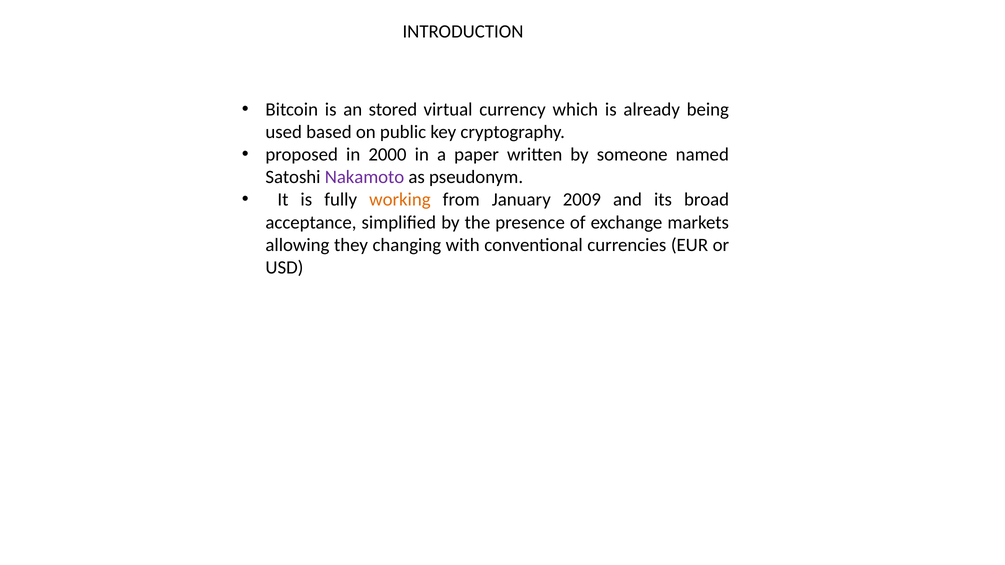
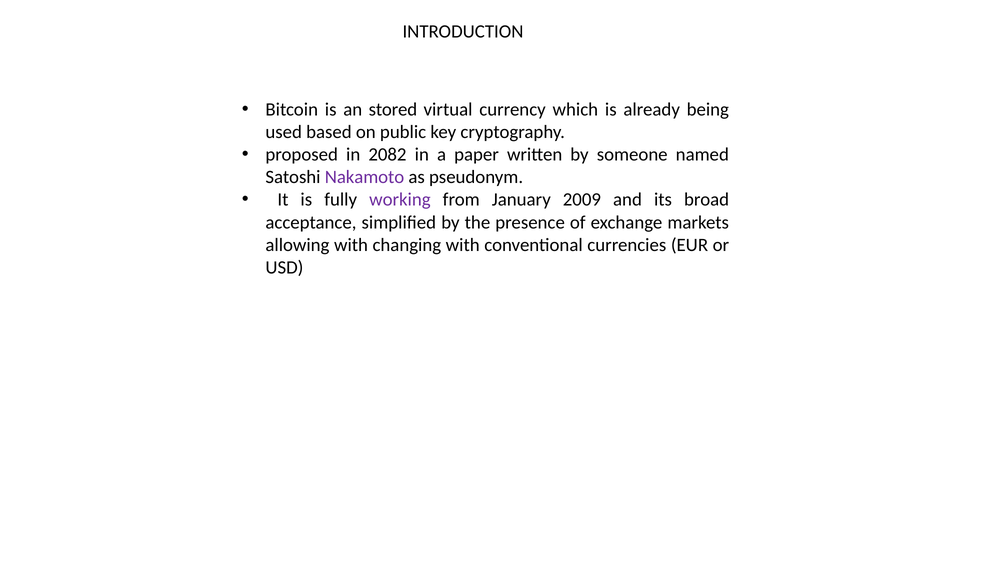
2000: 2000 -> 2082 (387, 155)
working colour: orange -> purple (400, 200)
allowing they: they -> with (351, 245)
